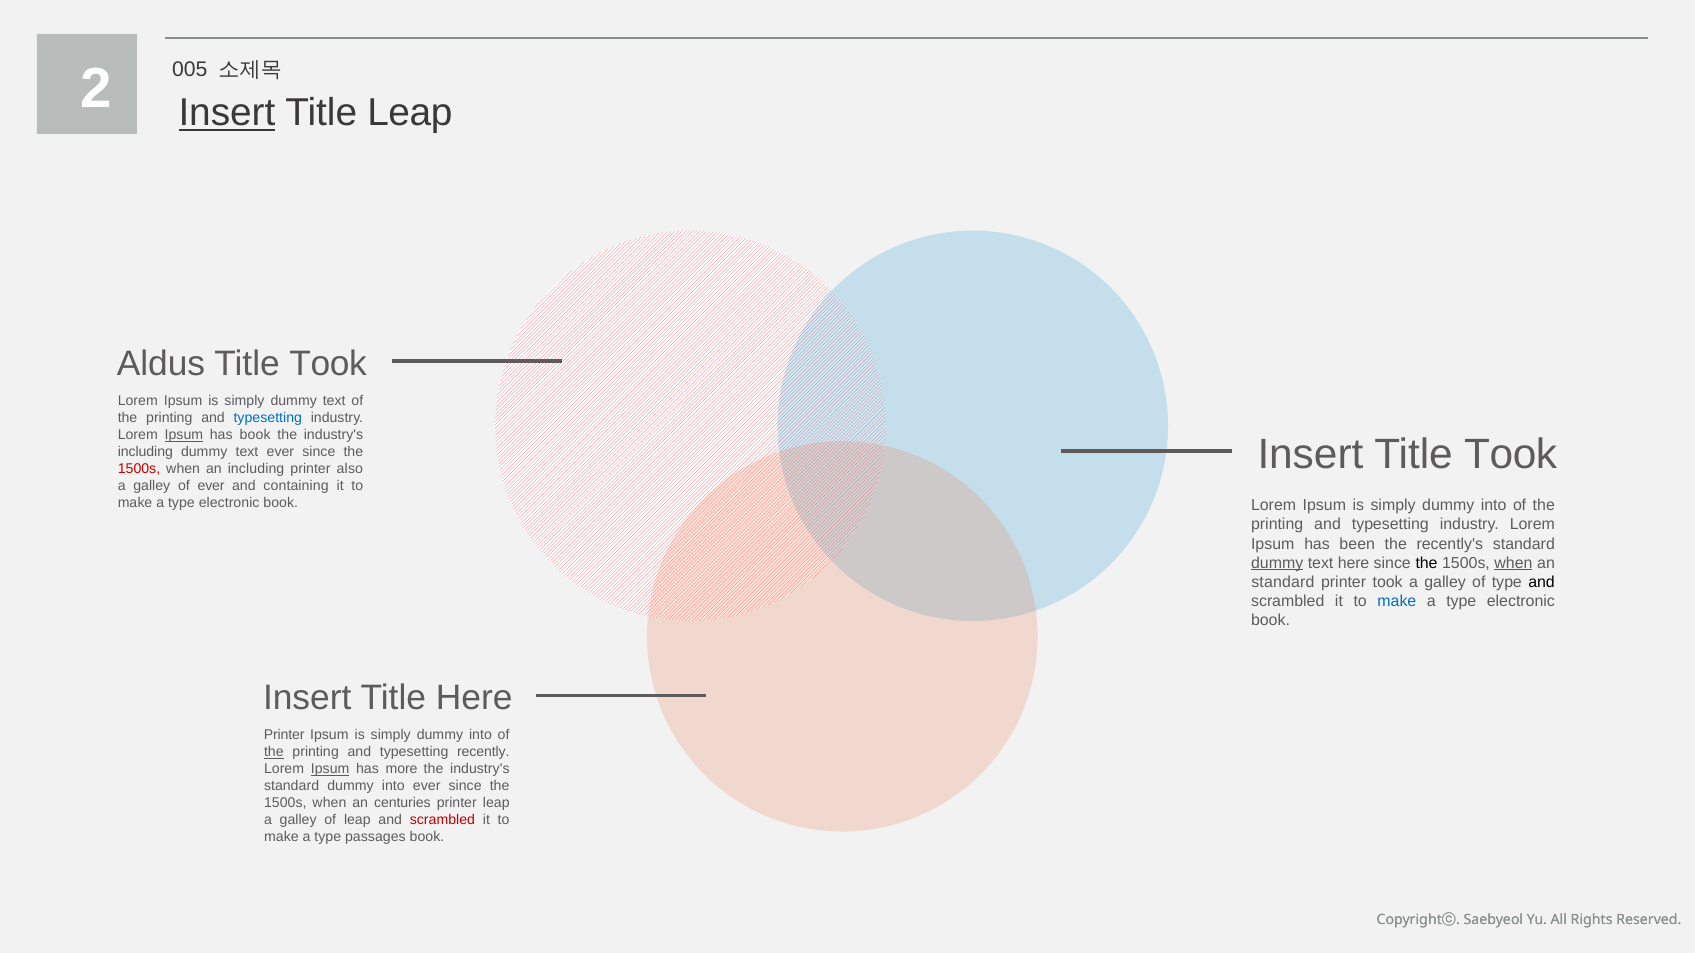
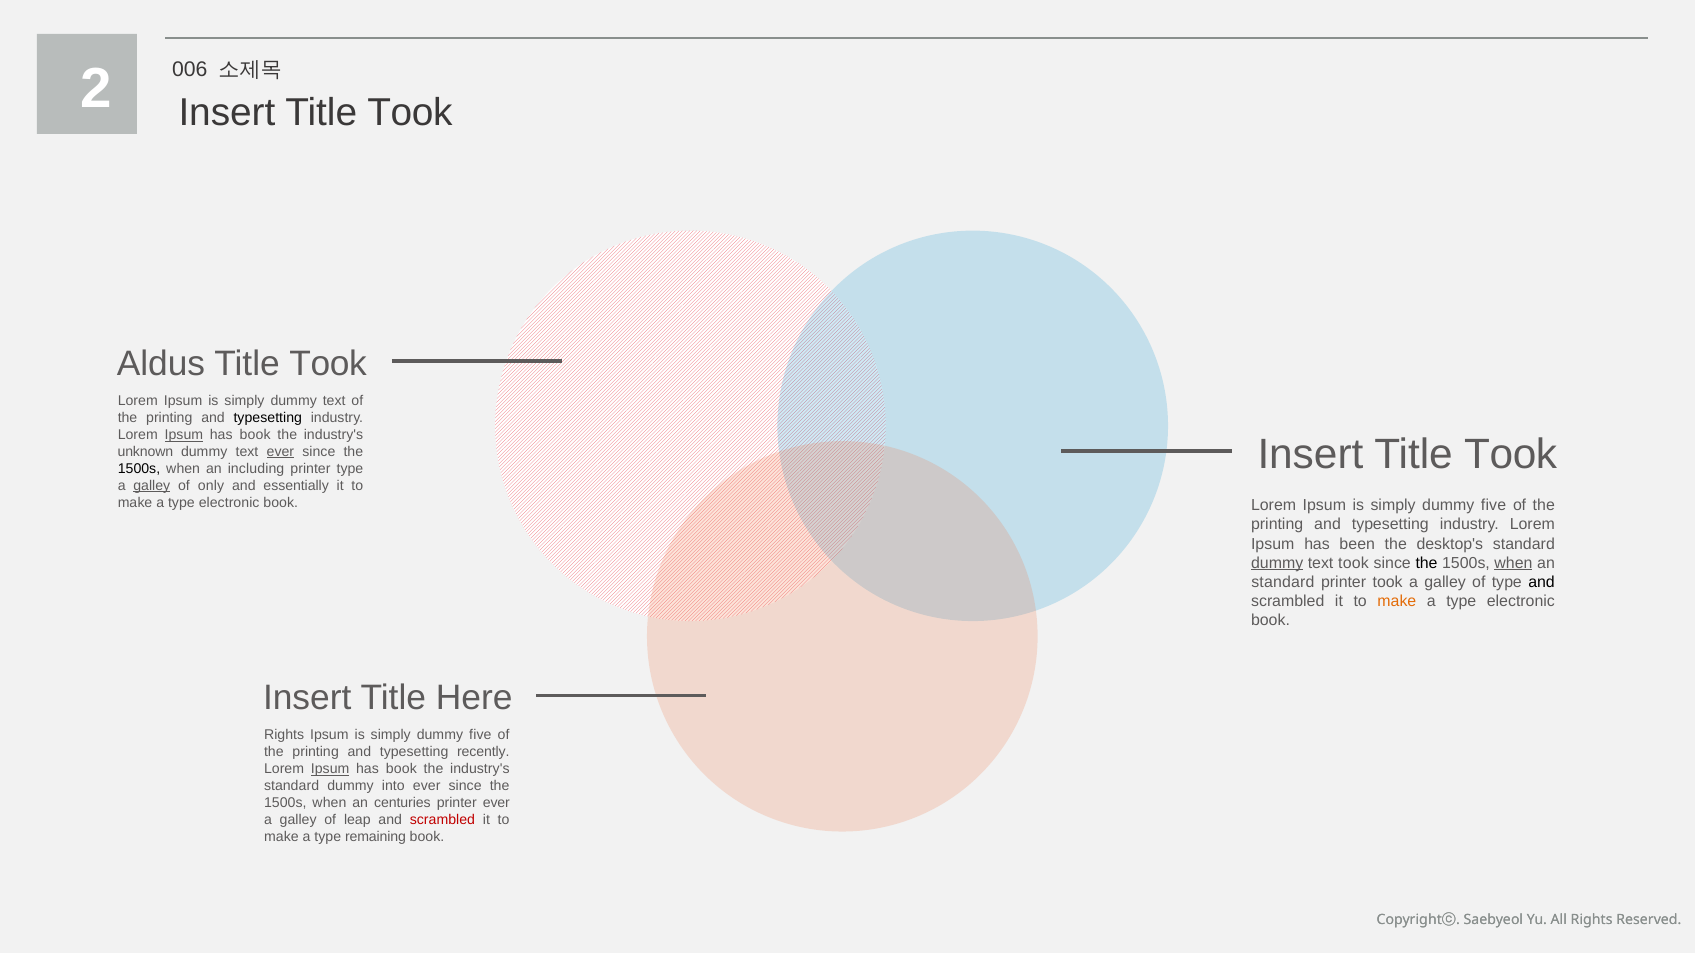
005: 005 -> 006 (190, 69)
Insert underline: present -> none (227, 113)
Leap: Leap -> Took (410, 113)
typesetting colour: blue -> black (268, 418)
including: including -> unknown (145, 452)
ever underline: none -> present (280, 452)
1500s colour: red -> black (139, 469)
printer also: also -> type (350, 469)
galley underline: none -> present (152, 486)
of ever: ever -> only (211, 486)
containing: containing -> essentially (296, 486)
into: into -> five (1494, 506)
recently's: recently's -> desktop's (1450, 544)
text here: here -> took (1353, 563)
make colour: blue -> orange (1397, 601)
Printer: Printer -> Rights (284, 735)
into: into -> five (480, 735)
the underline: present -> none (274, 752)
more: more -> book (401, 769)
printer leap: leap -> ever (496, 803)
passages: passages -> remaining (376, 837)
